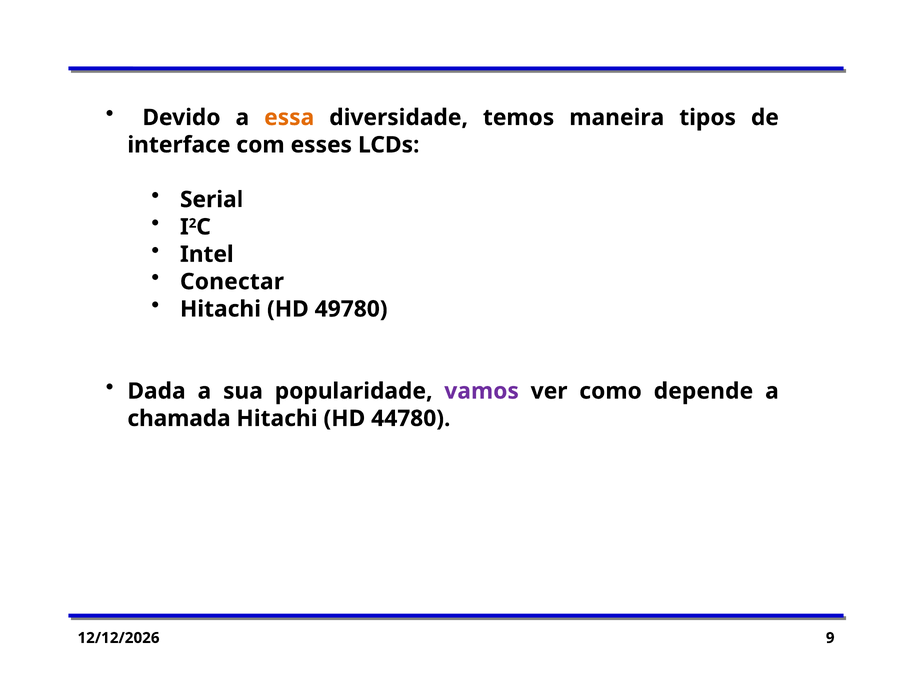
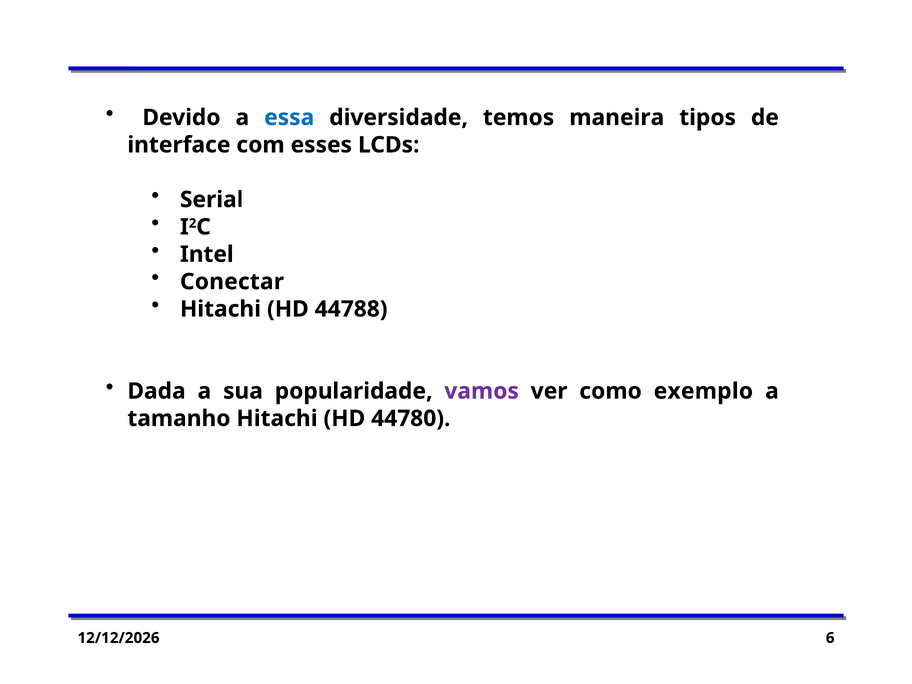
essa colour: orange -> blue (289, 118)
49780: 49780 -> 44788 (351, 309)
depende: depende -> exemplo (703, 391)
chamada: chamada -> tamanho (179, 418)
9: 9 -> 6 (830, 638)
